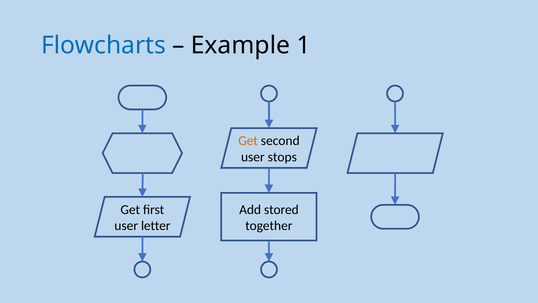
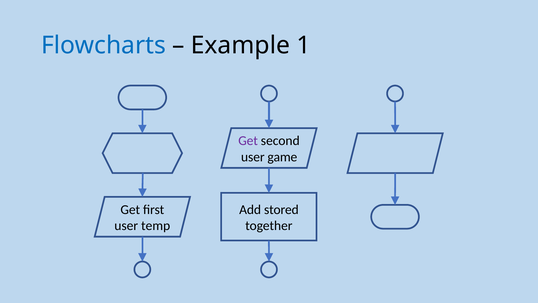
Get colour: orange -> purple (248, 141)
stops: stops -> game (282, 157)
letter: letter -> temp (156, 226)
